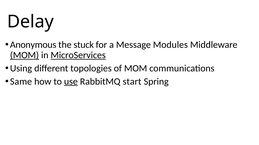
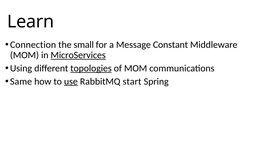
Delay: Delay -> Learn (31, 22)
Anonymous: Anonymous -> Connection (33, 45)
stuck: stuck -> small (84, 45)
Modules: Modules -> Constant (170, 45)
MOM underline: present -> none (24, 55)
topologies underline: none -> present (91, 69)
